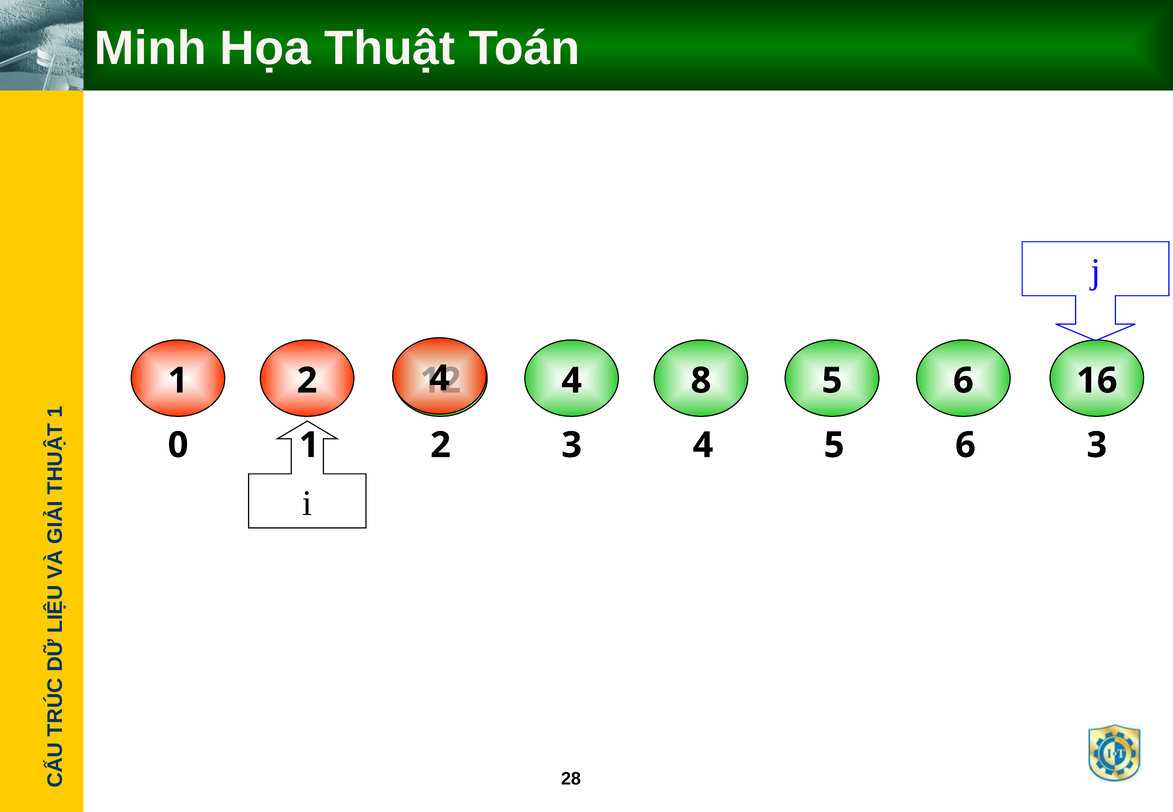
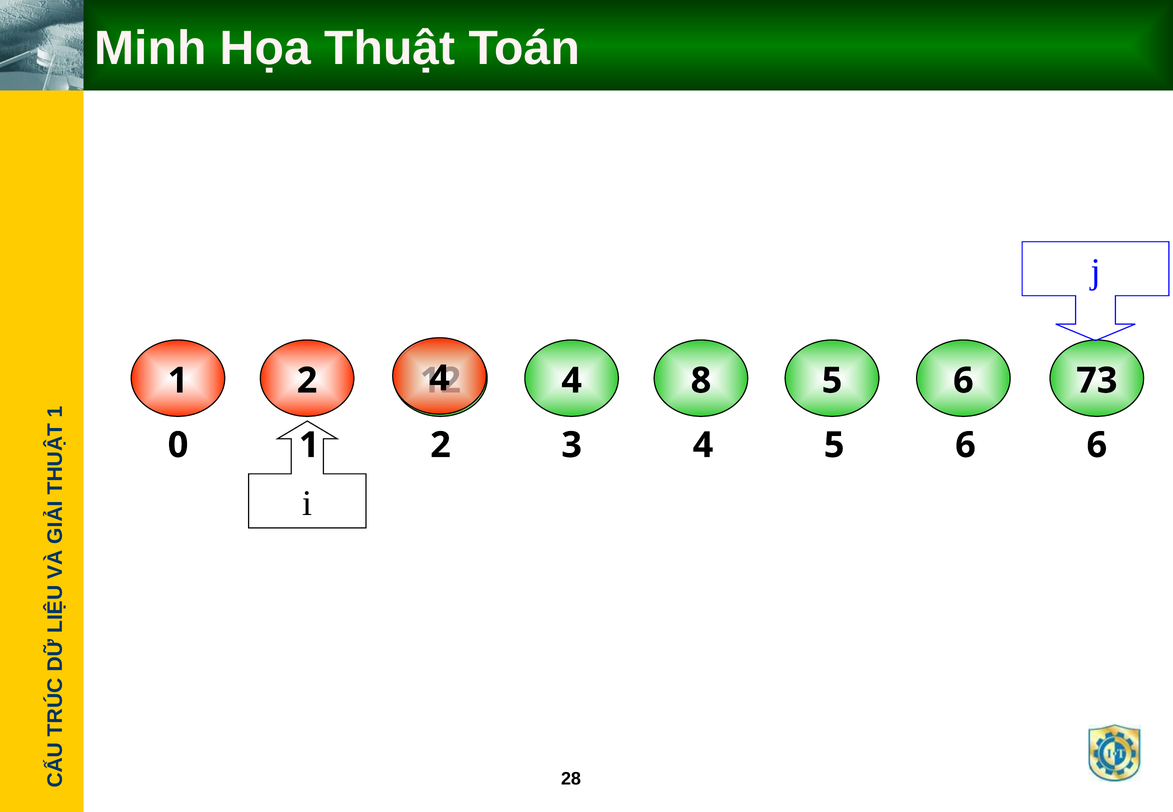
16: 16 -> 73 (1097, 381)
6 3: 3 -> 6 (1097, 445)
